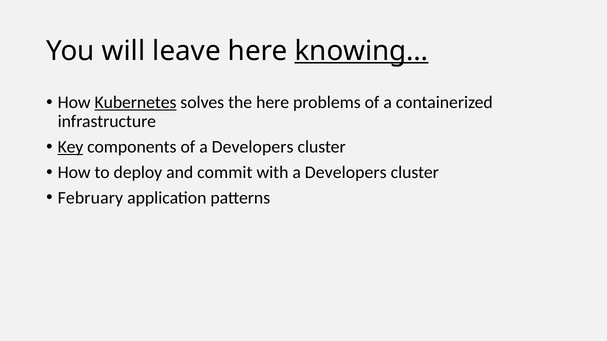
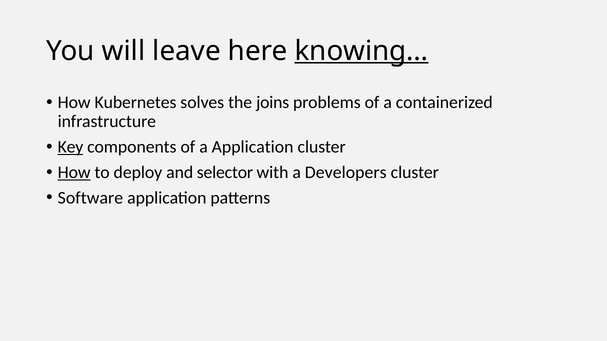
Kubernetes underline: present -> none (135, 103)
the here: here -> joins (273, 103)
of a Developers: Developers -> Application (253, 147)
How underline: none -> present (74, 173)
commit: commit -> selector (225, 173)
February: February -> Software (90, 198)
